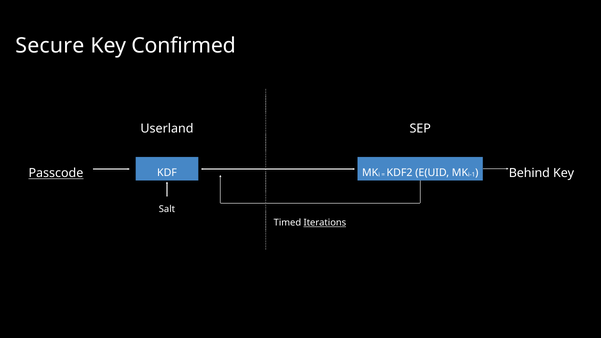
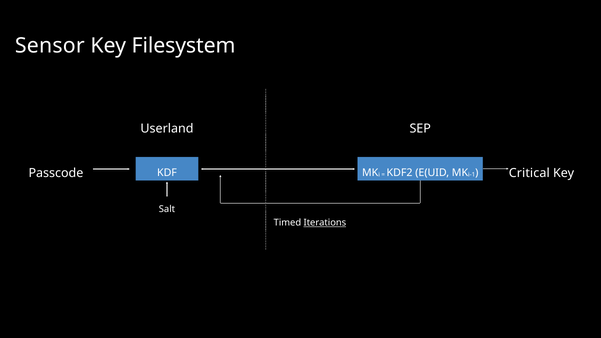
Secure: Secure -> Sensor (50, 46)
Confirmed: Confirmed -> Filesystem (184, 46)
Behind: Behind -> Critical (529, 173)
Passcode underline: present -> none (56, 173)
